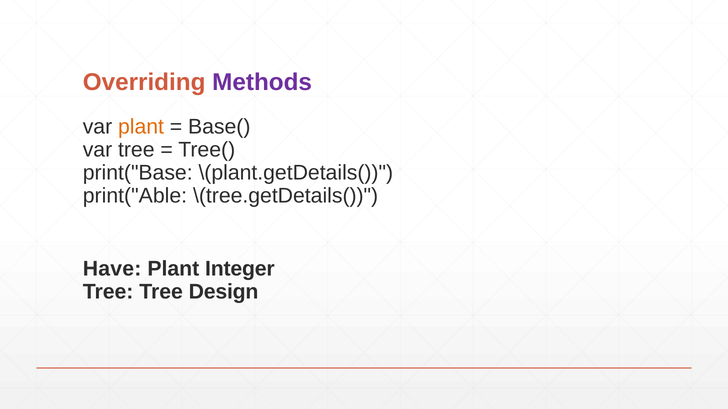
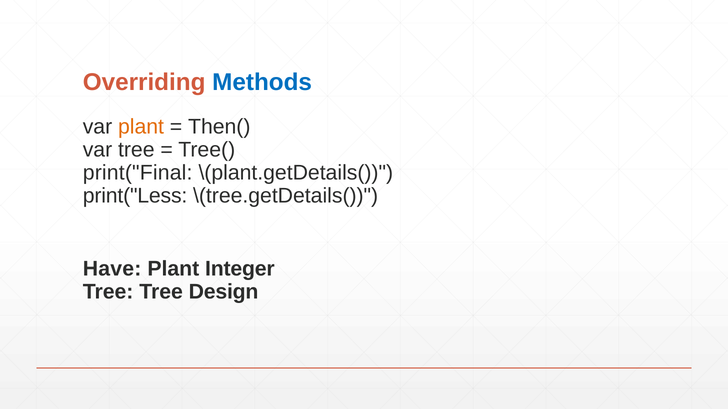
Methods colour: purple -> blue (262, 82)
Base(: Base( -> Then( (219, 127)
print("Base: print("Base -> print("Final (138, 173)
print("Able: print("Able -> print("Less (135, 196)
